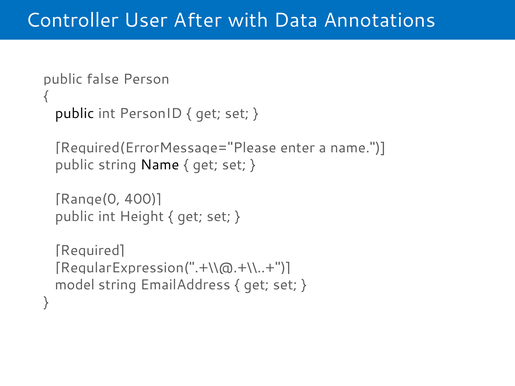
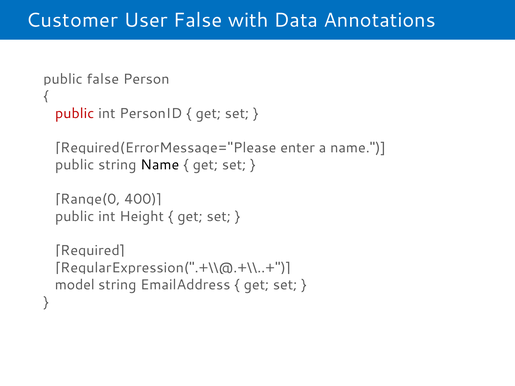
Controller: Controller -> Customer (72, 20)
User After: After -> False (198, 20)
public colour: black -> red (75, 113)
